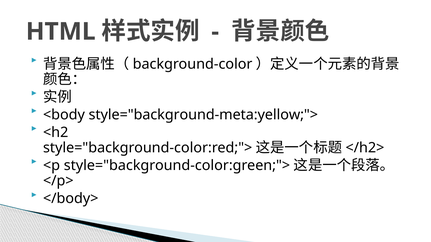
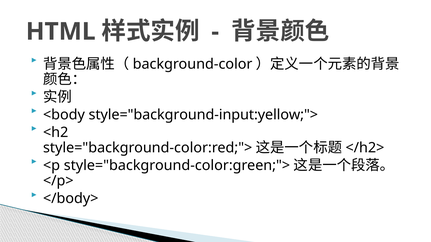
style="background-meta:yellow;">: style="background-meta:yellow;"> -> style="background-input:yellow;"> (203, 115)
